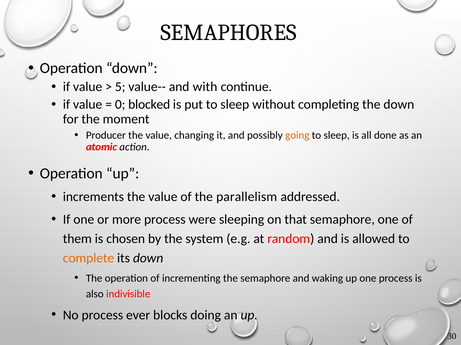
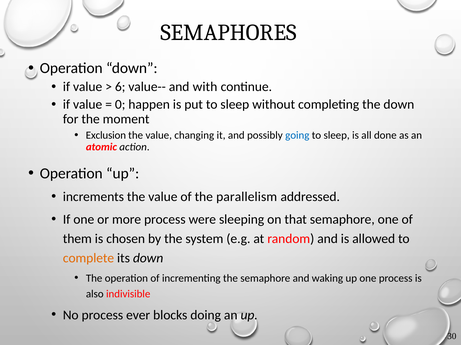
5: 5 -> 6 (120, 87)
blocked: blocked -> happen (149, 105)
Producer: Producer -> Exclusion (106, 136)
going colour: orange -> blue (297, 136)
